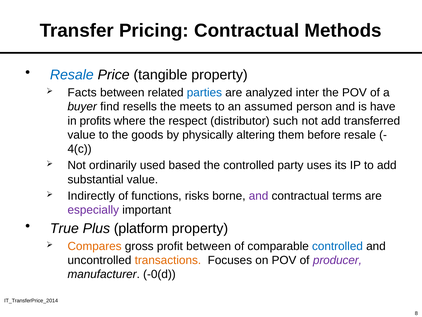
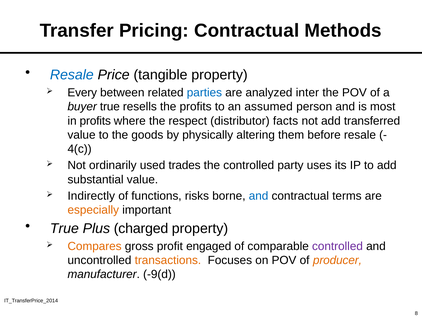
Facts: Facts -> Every (82, 92)
buyer find: find -> true (110, 107)
the meets: meets -> profits (196, 107)
have: have -> most (383, 107)
such: such -> facts (286, 121)
based: based -> trades (185, 165)
and colour: purple -> blue (259, 196)
especially colour: purple -> orange (93, 210)
platform: platform -> charged (141, 228)
profit between: between -> engaged (209, 246)
controlled colour: blue -> purple (337, 246)
producer colour: purple -> orange (337, 260)
-0(d: -0(d -> -9(d (159, 274)
